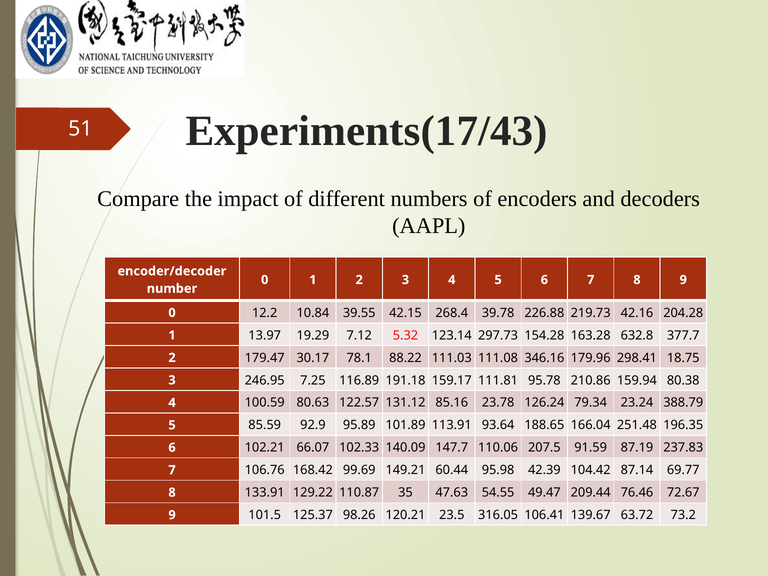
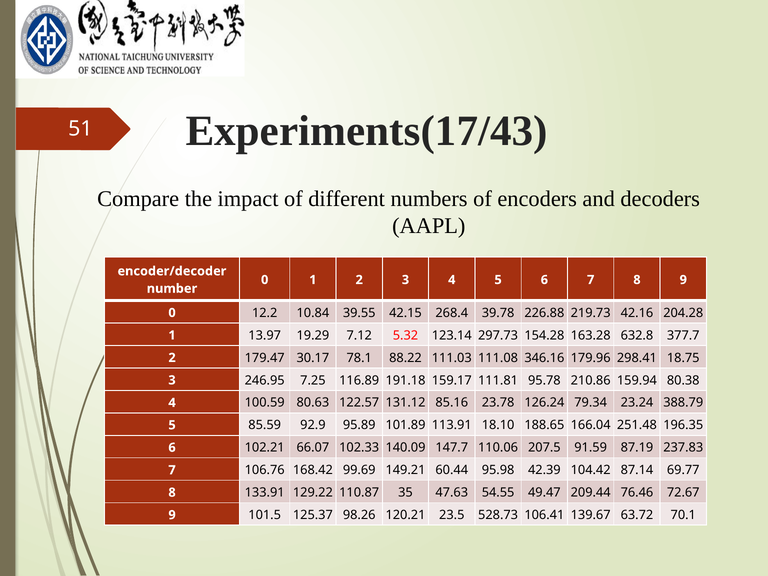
93.64: 93.64 -> 18.10 (498, 425)
316.05: 316.05 -> 528.73 (498, 515)
73.2: 73.2 -> 70.1 (683, 515)
